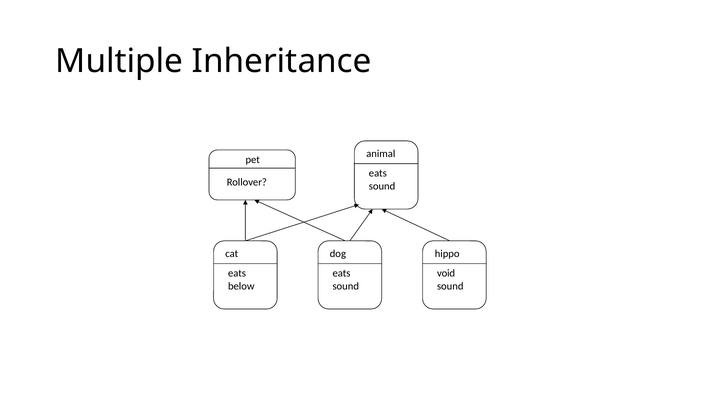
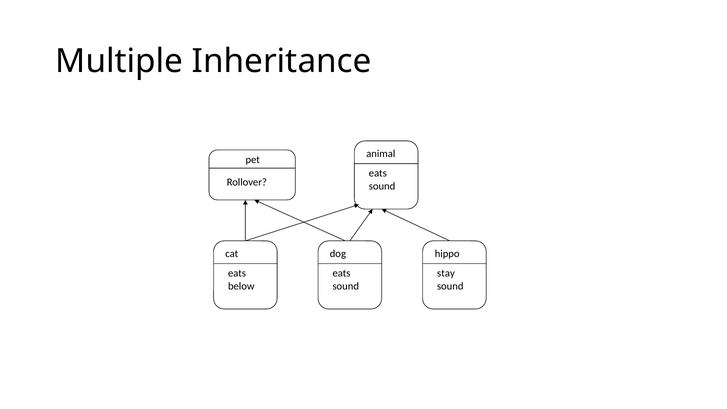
void: void -> stay (446, 273)
